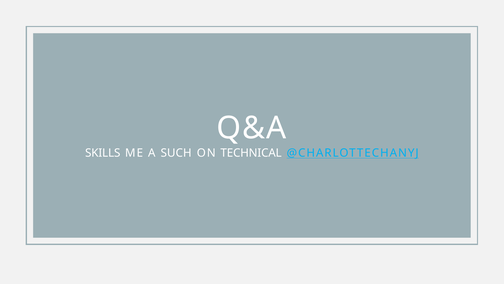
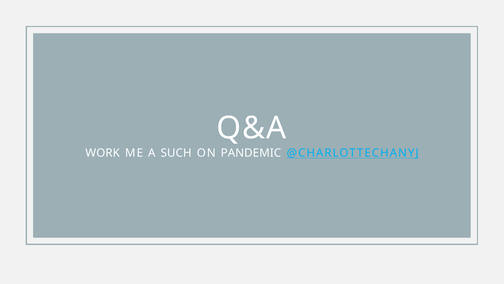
SKILLS: SKILLS -> WORK (103, 153)
TECHNICAL: TECHNICAL -> PANDEMIC (251, 153)
